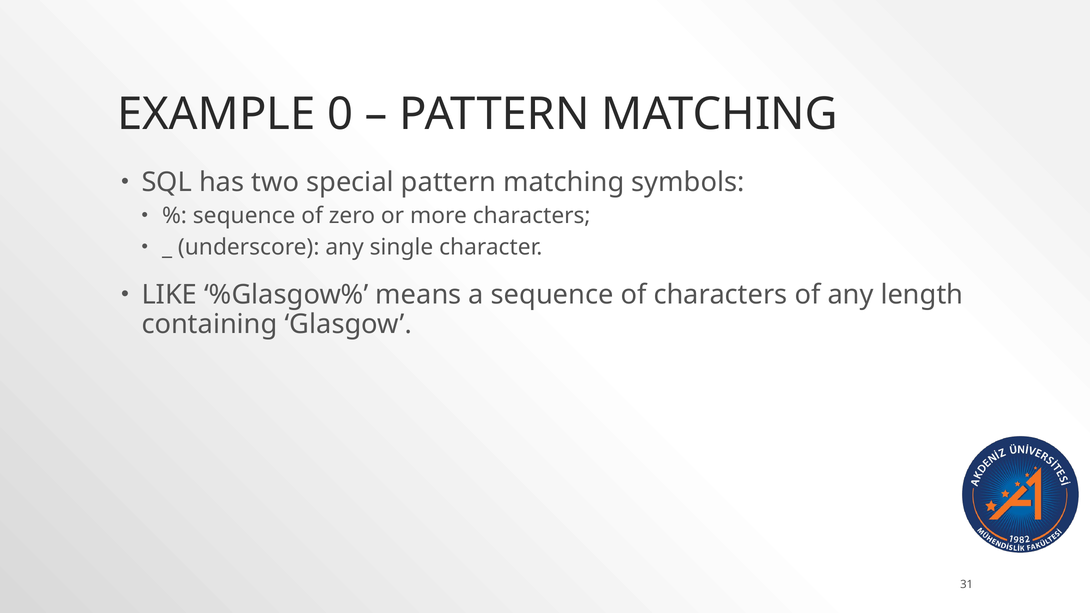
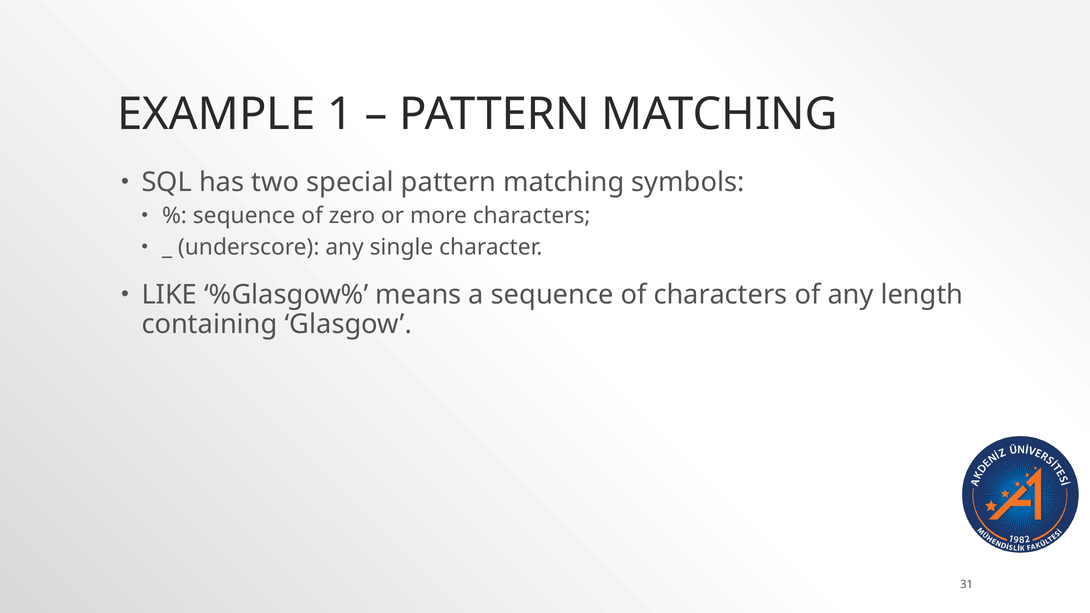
0: 0 -> 1 (340, 114)
